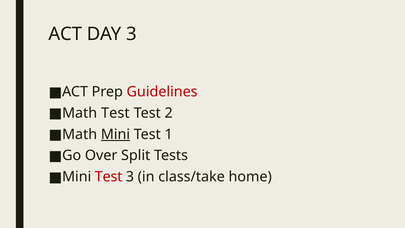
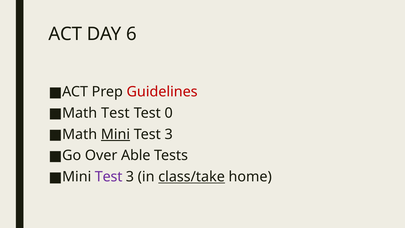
DAY 3: 3 -> 6 (132, 34)
2: 2 -> 0 (169, 113)
1: 1 -> 3 (169, 134)
Split: Split -> Able (136, 155)
Test colour: red -> purple (109, 177)
class/take underline: none -> present (192, 177)
